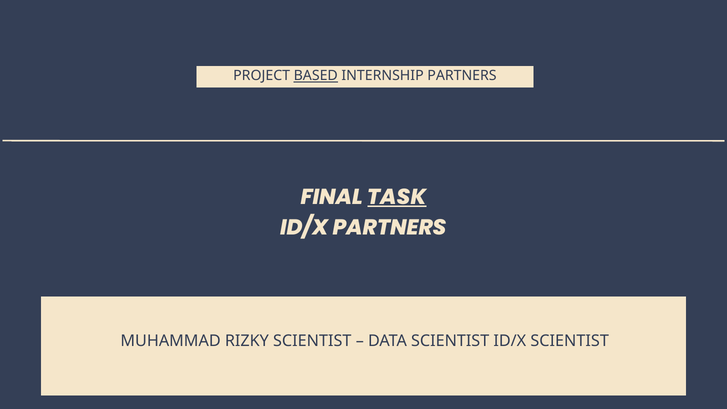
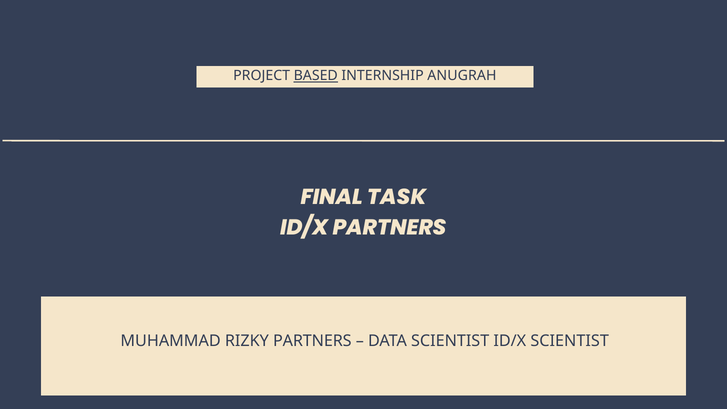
INTERNSHIP PARTNERS: PARTNERS -> ANUGRAH (462, 76)
TASK underline: present -> none (397, 197)
RIZKY SCIENTIST: SCIENTIST -> PARTNERS (312, 341)
